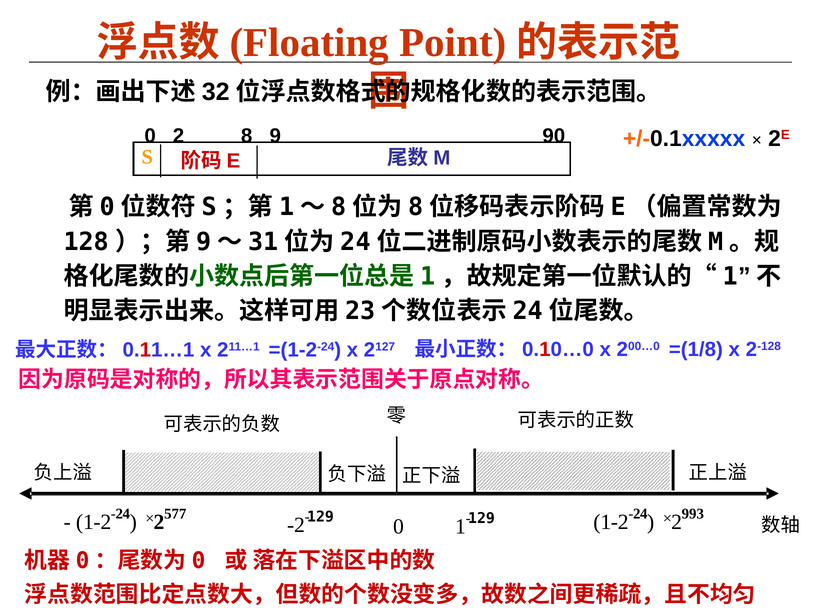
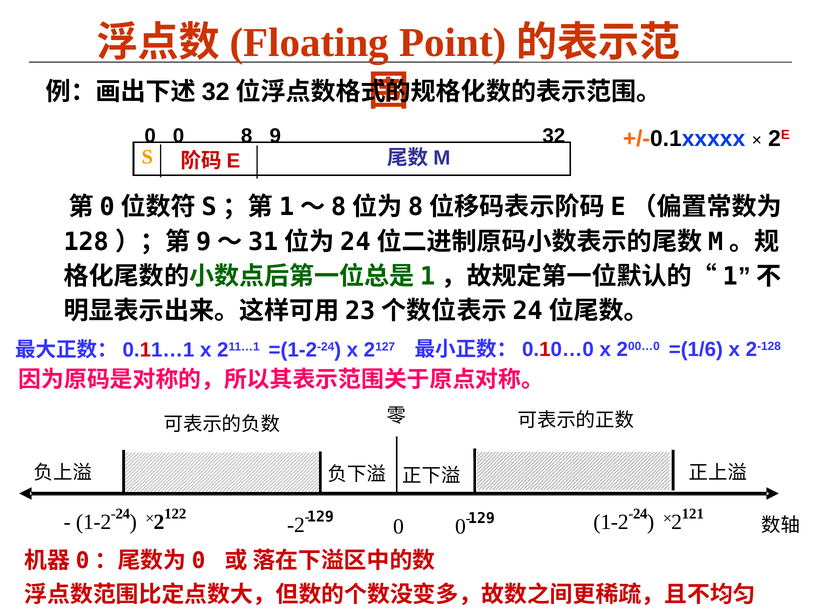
2: 2 -> 0 (179, 136)
90: 90 -> 32 (554, 136)
=(1/8: =(1/8 -> =(1/6 (696, 349)
577: 577 -> 122 (175, 514)
1: 1 -> 0 (461, 526)
993: 993 -> 121 (693, 514)
